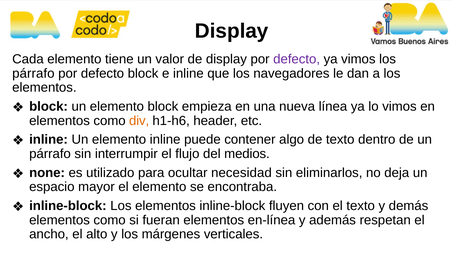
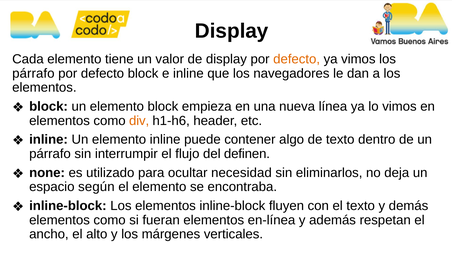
defecto colour: purple -> orange (297, 59)
medios: medios -> definen (247, 154)
mayor: mayor -> según (96, 187)
